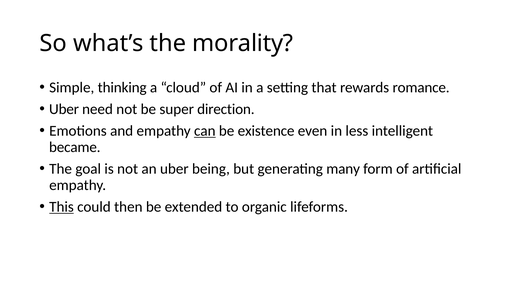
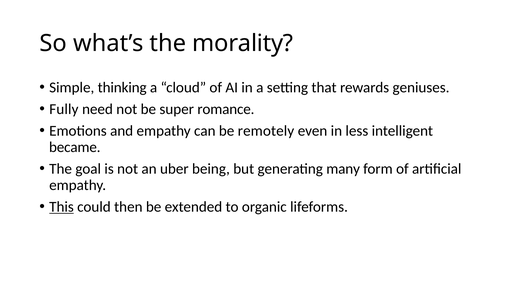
romance: romance -> geniuses (421, 88)
Uber: Uber -> Fully (64, 109)
direction: direction -> romance (226, 109)
can underline: present -> none (205, 131)
existence: existence -> remotely (266, 131)
